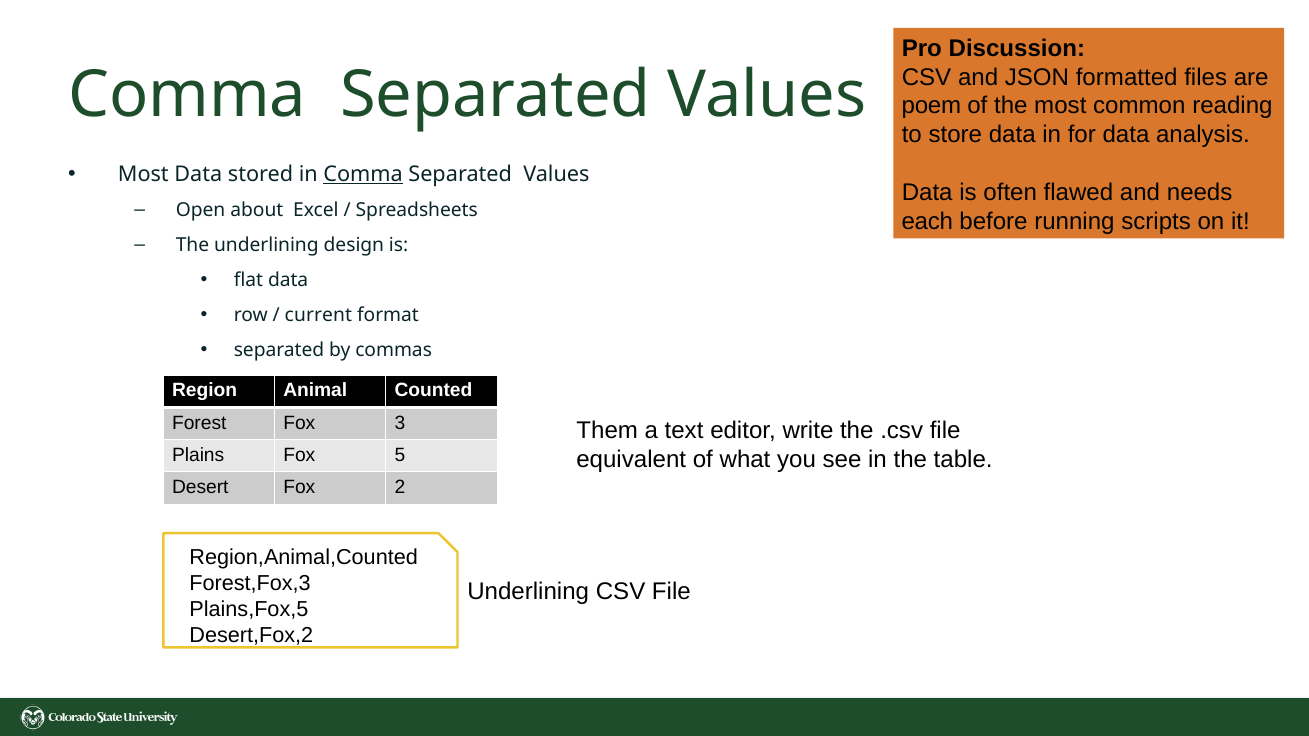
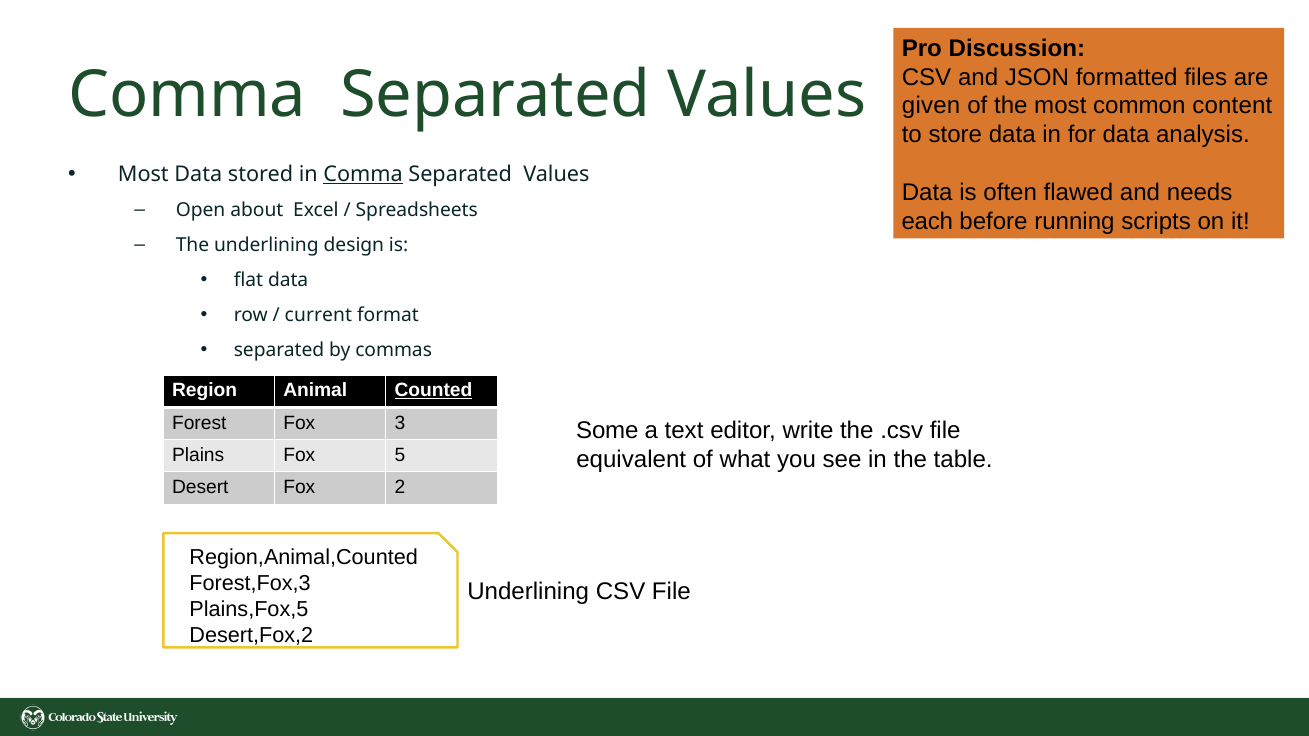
poem: poem -> given (931, 106)
reading: reading -> content (1232, 106)
Counted underline: none -> present (433, 391)
Them: Them -> Some (607, 431)
